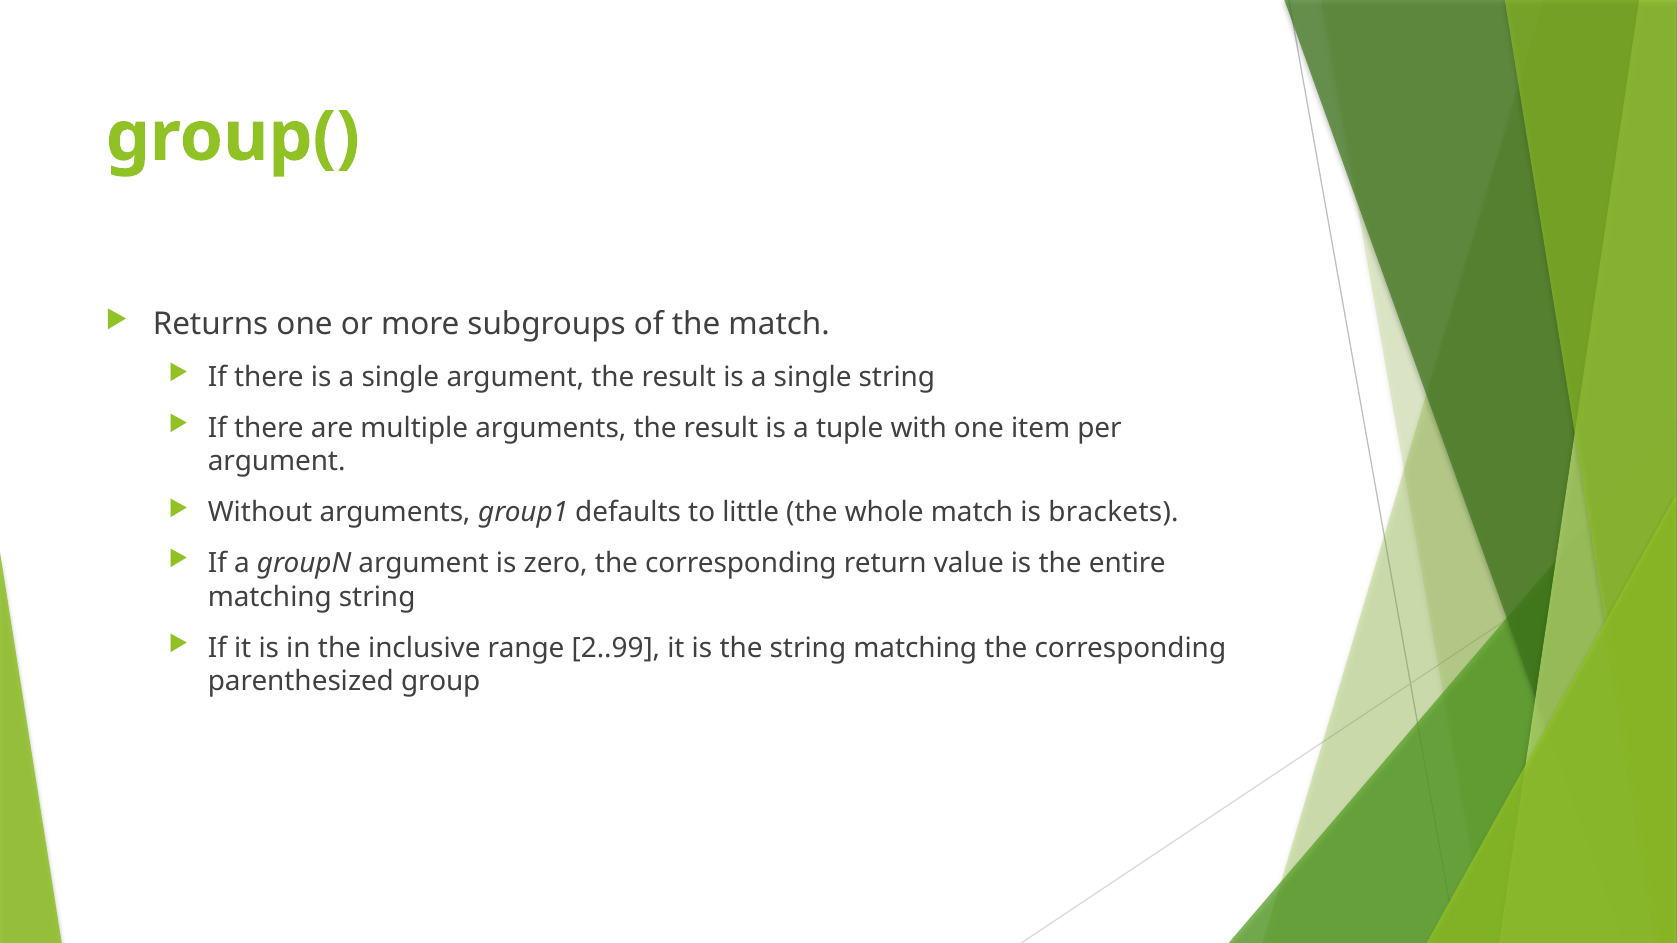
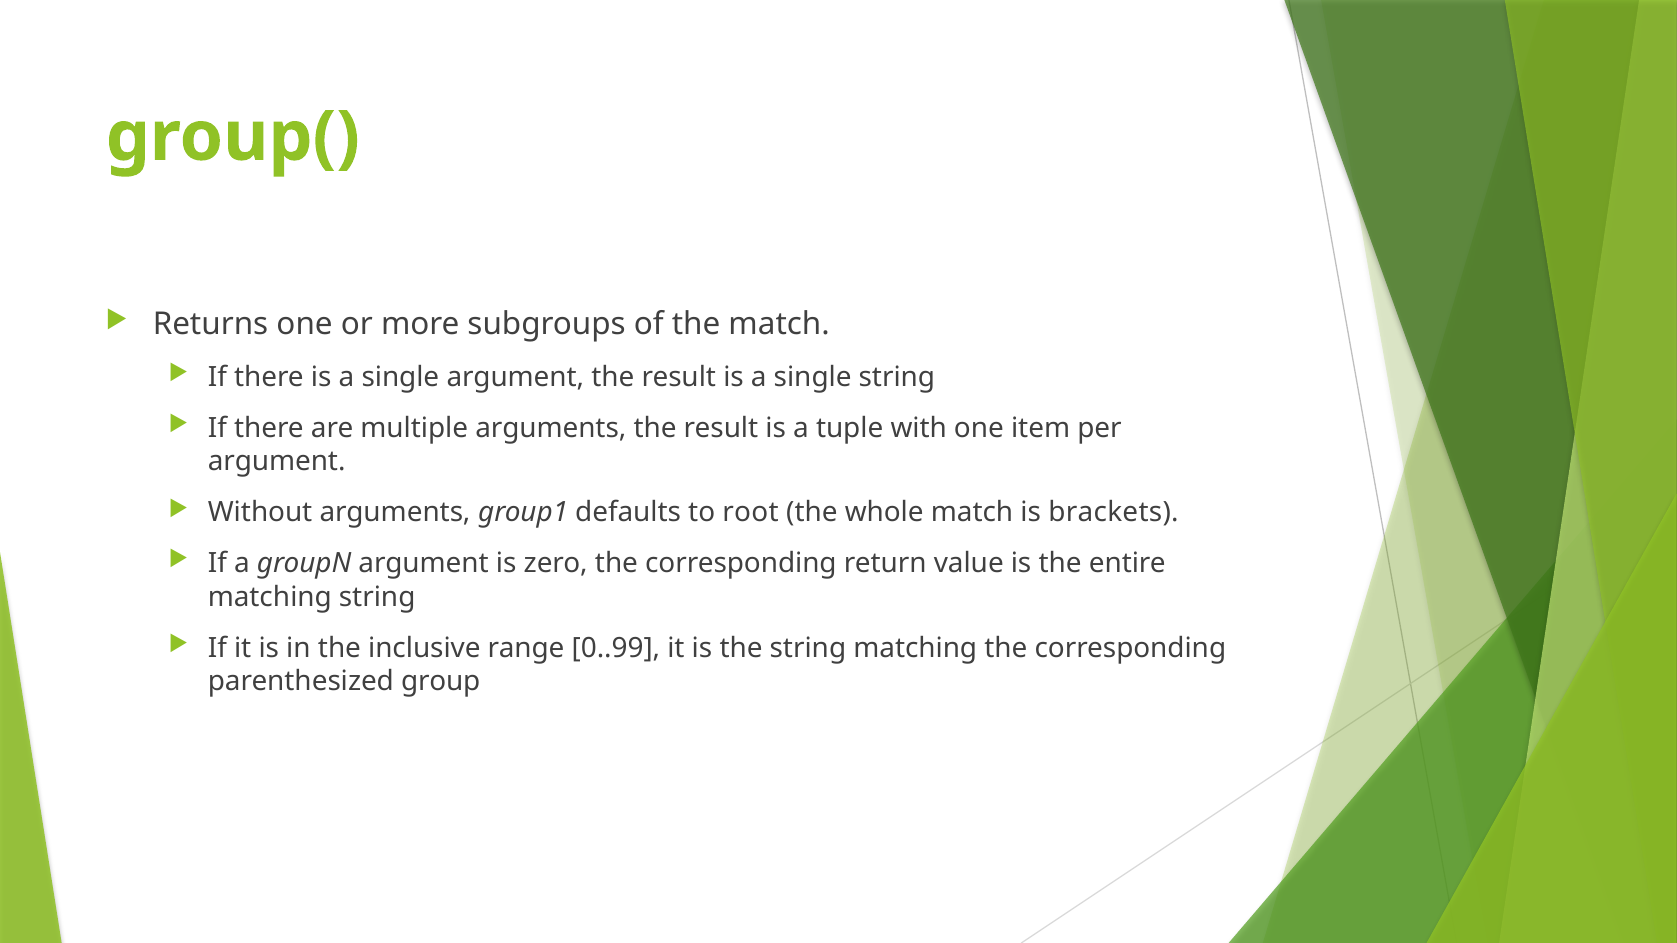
little: little -> root (751, 513)
2..99: 2..99 -> 0..99 (616, 648)
